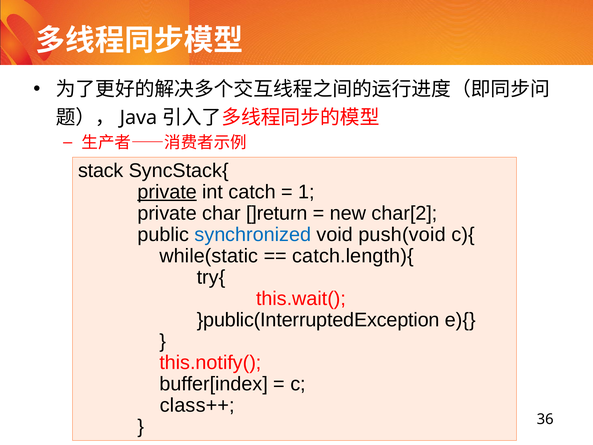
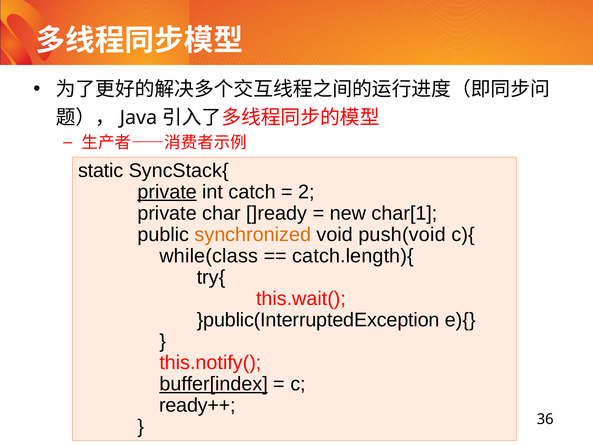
stack: stack -> static (101, 170)
1: 1 -> 2 (307, 192)
]return: ]return -> ]ready (277, 213)
char[2: char[2 -> char[1 (405, 213)
synchronized colour: blue -> orange (253, 234)
while(static: while(static -> while(class (209, 256)
buffer[index underline: none -> present (214, 384)
class++: class++ -> ready++ (197, 405)
